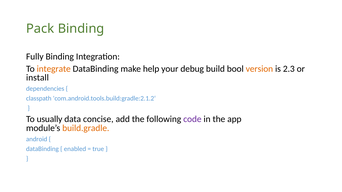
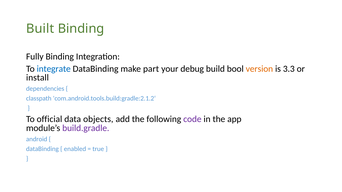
Pack: Pack -> Built (40, 29)
integrate colour: orange -> blue (54, 69)
help: help -> part (151, 69)
2.3: 2.3 -> 3.3 (289, 69)
usually: usually -> official (49, 119)
concise: concise -> objects (98, 119)
build.gradle colour: orange -> purple (86, 128)
